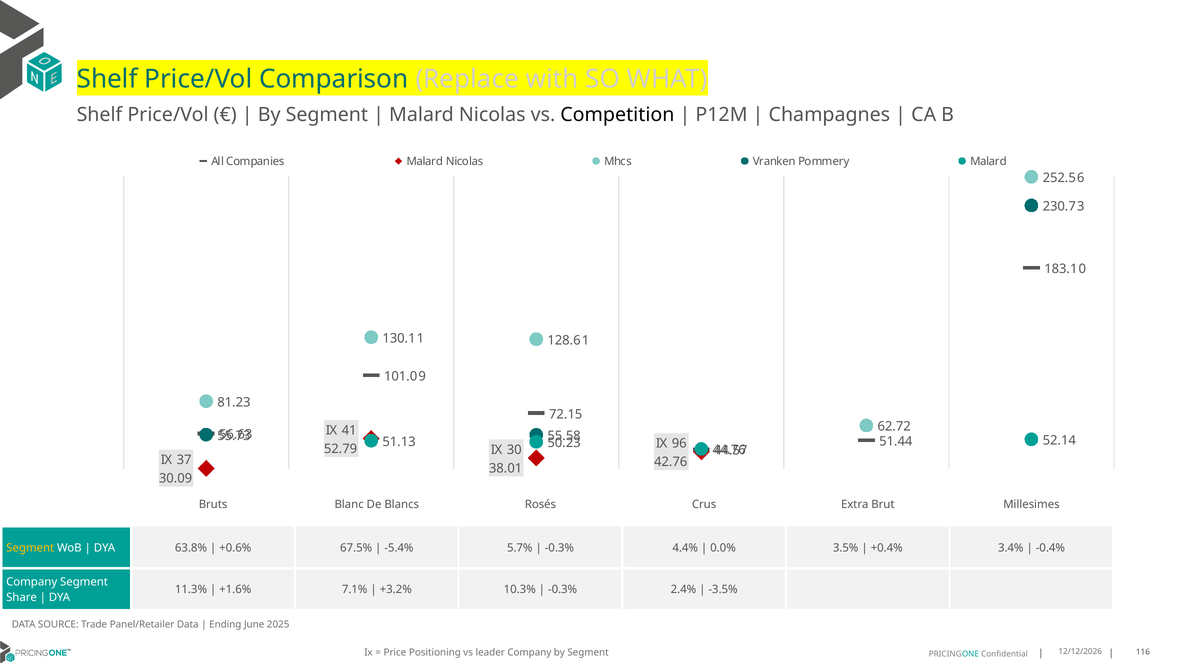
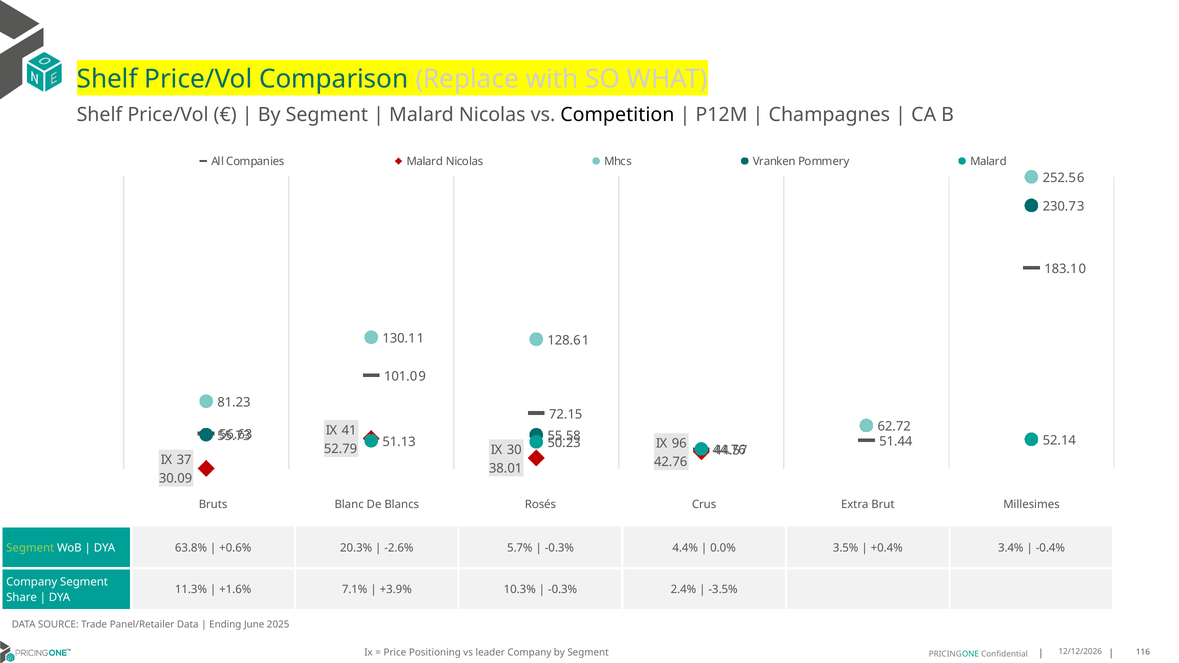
Segment colour: yellow -> light green (30, 548)
67.5%: 67.5% -> 20.3% (356, 548)
-5.4%: -5.4% -> -2.6% (399, 548)
+3.2%: +3.2% -> +3.9% (396, 590)
